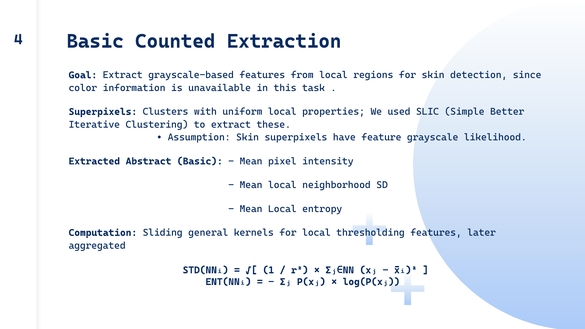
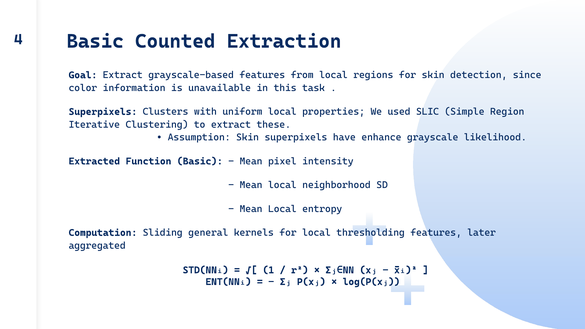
Better: Better -> Region (507, 112)
feature: feature -> enhance (381, 137)
Abstract: Abstract -> Function (149, 161)
